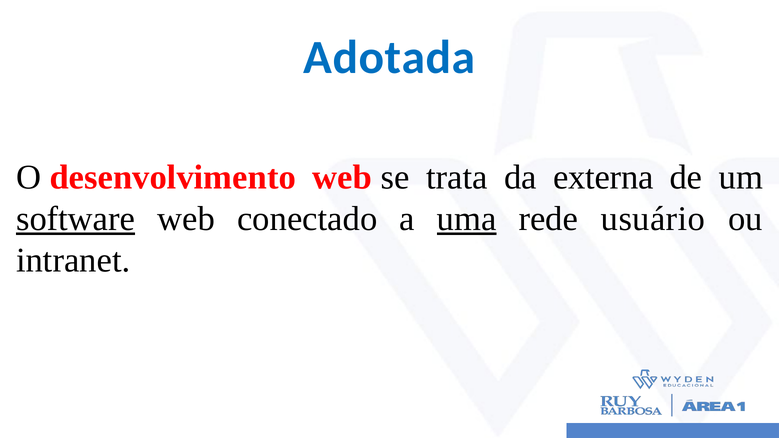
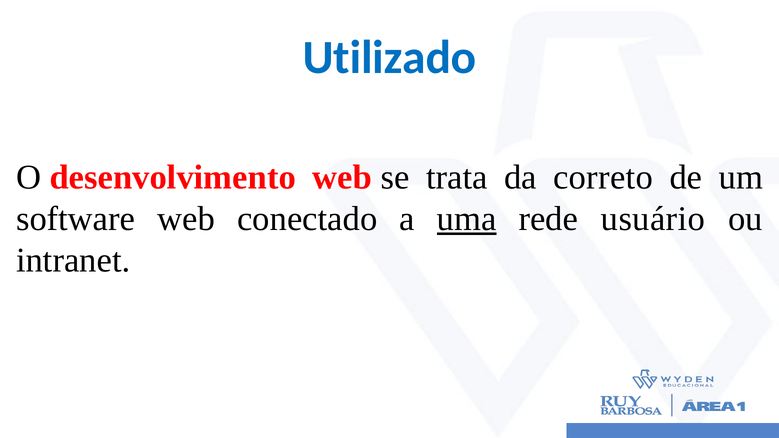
Adotada: Adotada -> Utilizado (390, 57)
externa: externa -> correto (603, 177)
software underline: present -> none (76, 219)
